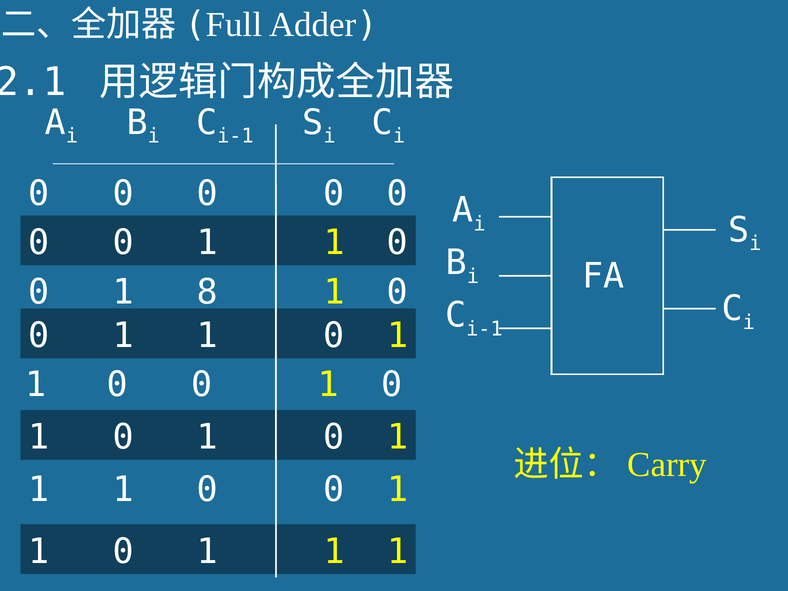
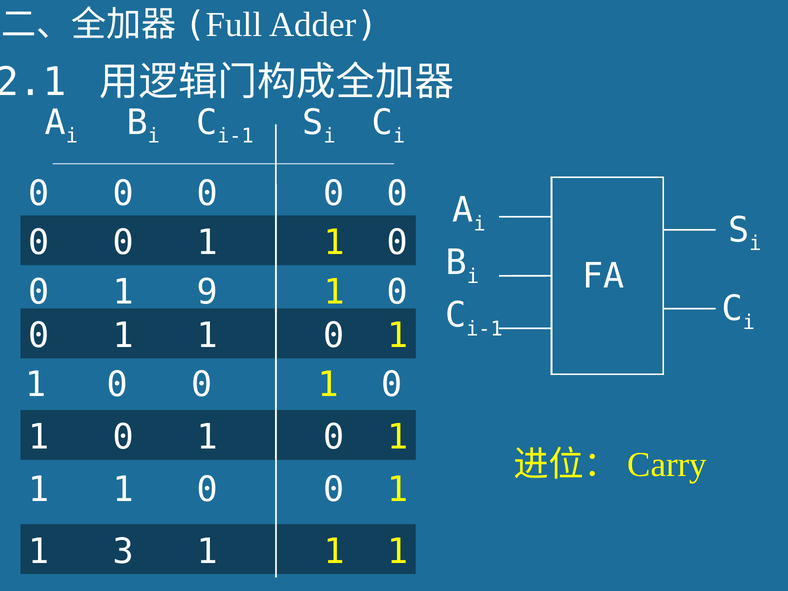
8: 8 -> 9 (207, 292)
0: 0 -> 3 (123, 552)
